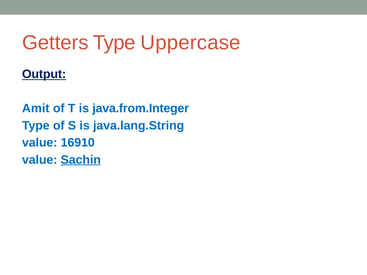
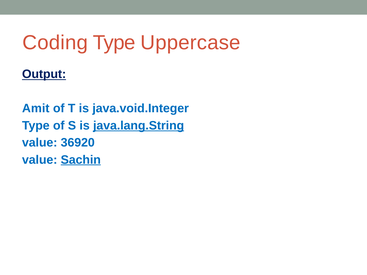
Getters: Getters -> Coding (55, 43)
java.from.Integer: java.from.Integer -> java.void.Integer (141, 109)
java.lang.String underline: none -> present (139, 126)
16910: 16910 -> 36920 (78, 143)
